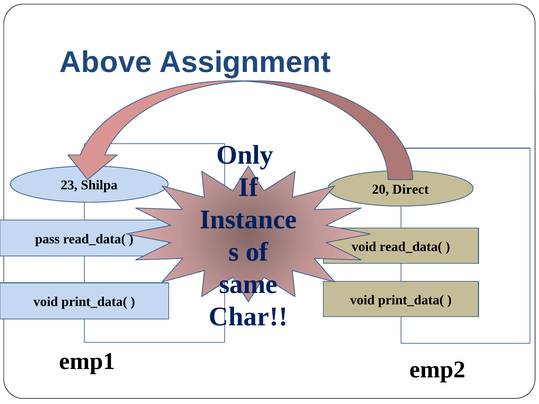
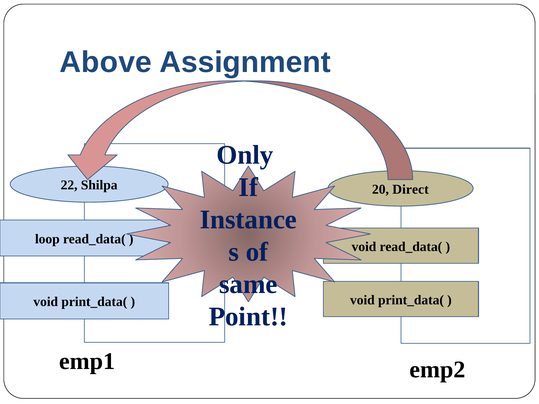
23: 23 -> 22 (69, 185)
pass: pass -> loop (47, 239)
Char: Char -> Point (248, 317)
